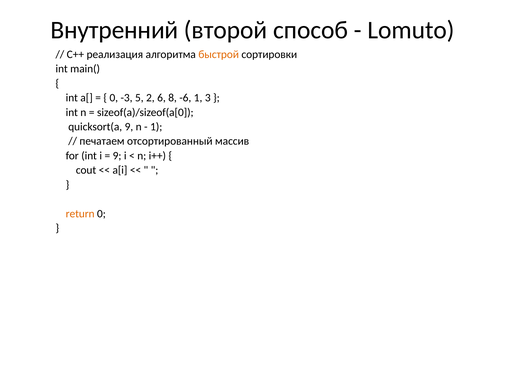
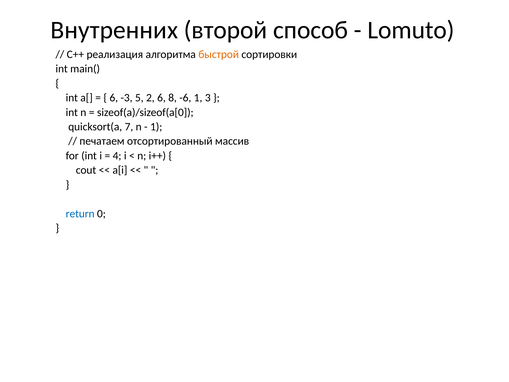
Внутренний: Внутренний -> Внутренних (114, 30)
0: 0 -> 6 (114, 98)
quicksort(a 9: 9 -> 7 (129, 127)
9: 9 -> 4 (117, 156)
return colour: orange -> blue (80, 214)
